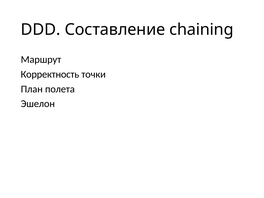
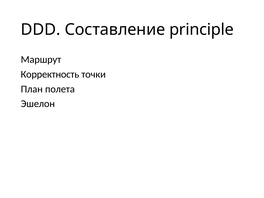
chaining: chaining -> principle (201, 30)
